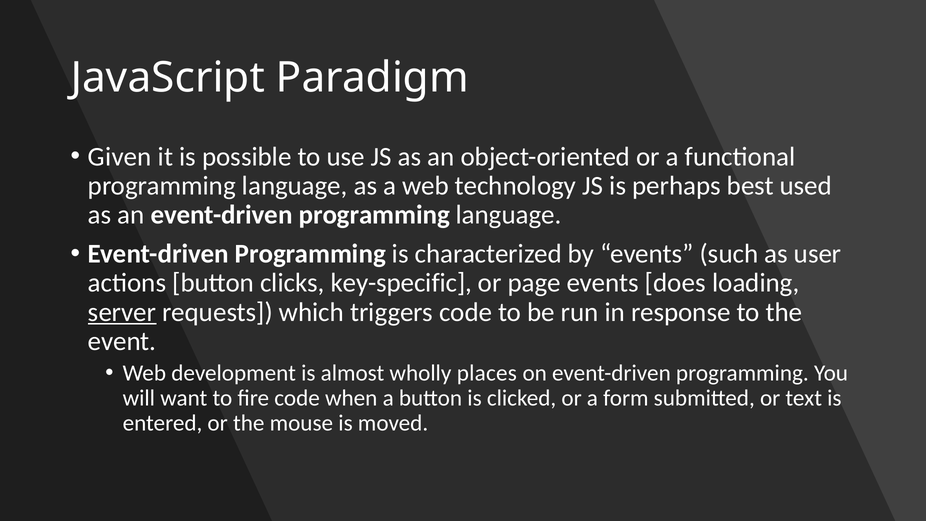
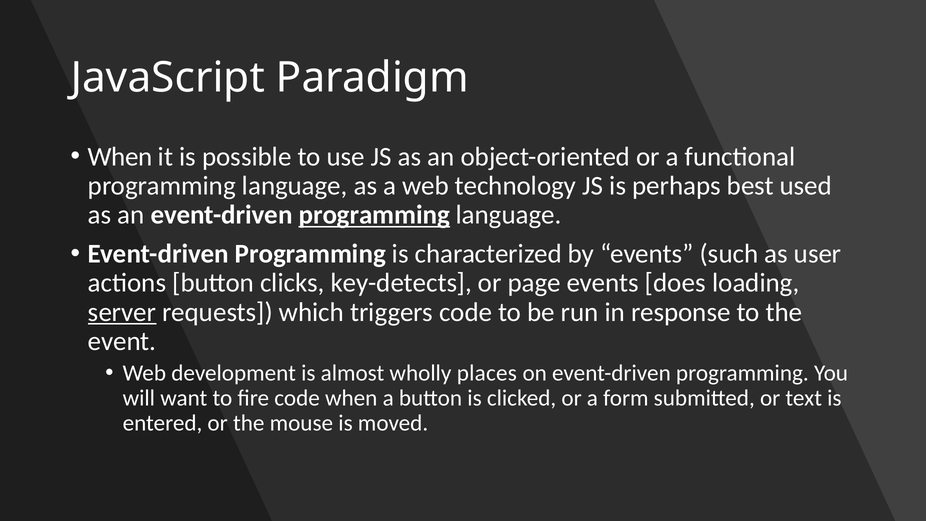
Given: Given -> When (120, 157)
programming underline: none -> present (374, 215)
key-specific: key-specific -> key-detects (401, 283)
